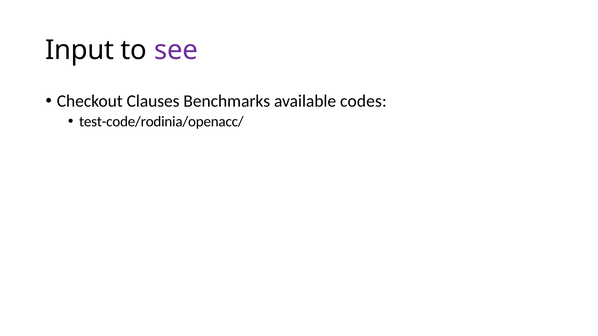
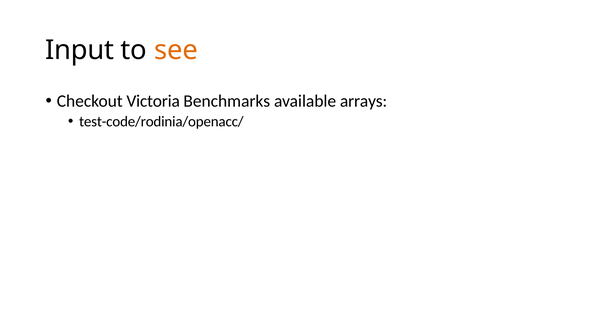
see colour: purple -> orange (176, 50)
Clauses: Clauses -> Victoria (153, 101)
codes: codes -> arrays (364, 101)
